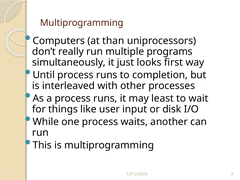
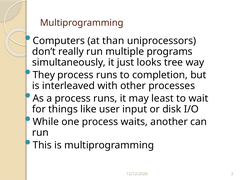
first: first -> tree (174, 62)
Until: Until -> They (44, 75)
